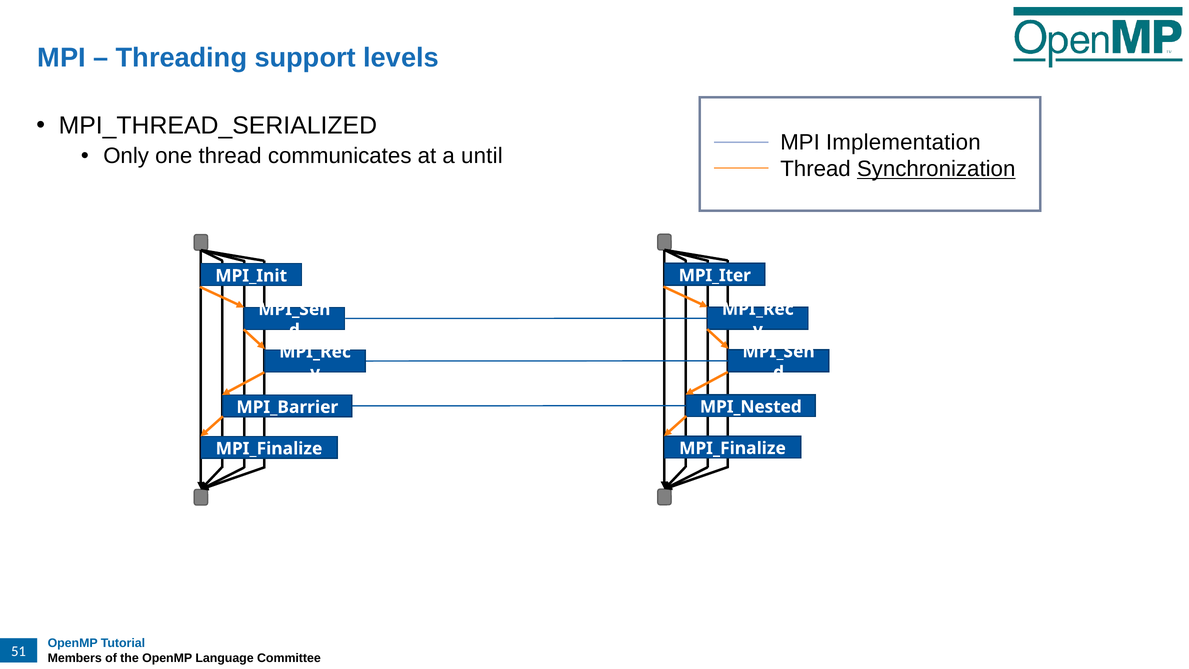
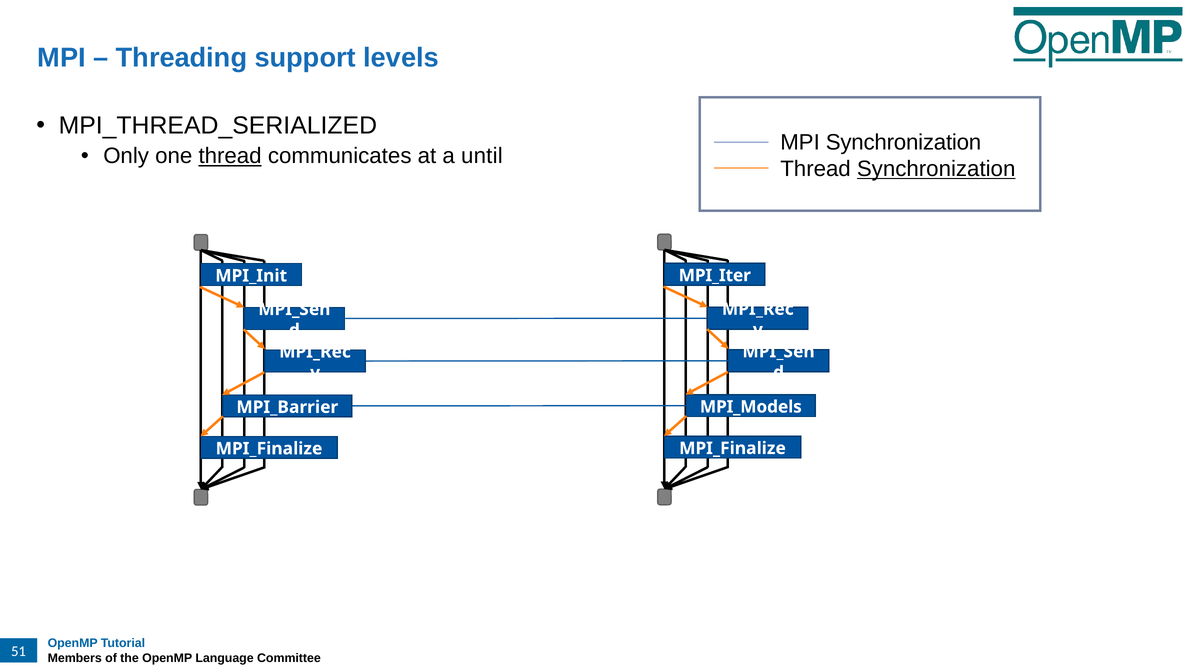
MPI Implementation: Implementation -> Synchronization (904, 142)
thread underline: none -> present (230, 156)
MPI_Nested: MPI_Nested -> MPI_Models (751, 407)
